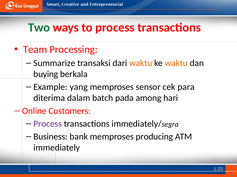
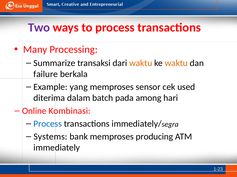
Two colour: green -> purple (39, 28)
Team: Team -> Many (35, 50)
buying: buying -> failure (46, 74)
para: para -> used (186, 87)
Customers: Customers -> Kombinasi (70, 111)
Process colour: purple -> blue (48, 124)
Business: Business -> Systems (50, 137)
